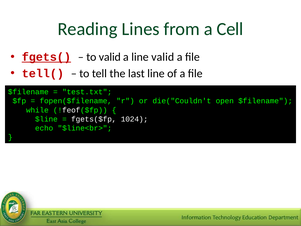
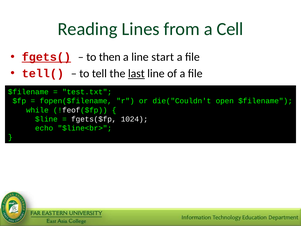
to valid: valid -> then (110, 57)
line valid: valid -> start (163, 57)
last underline: none -> present (136, 73)
